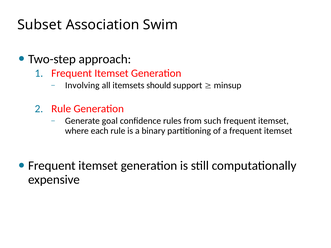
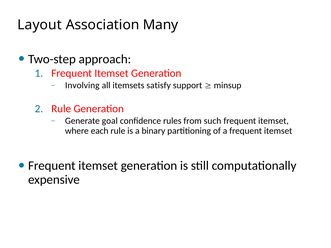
Subset: Subset -> Layout (40, 25)
Swim: Swim -> Many (161, 25)
should: should -> satisfy (159, 85)
